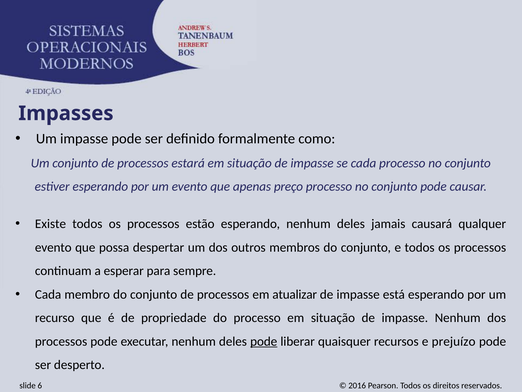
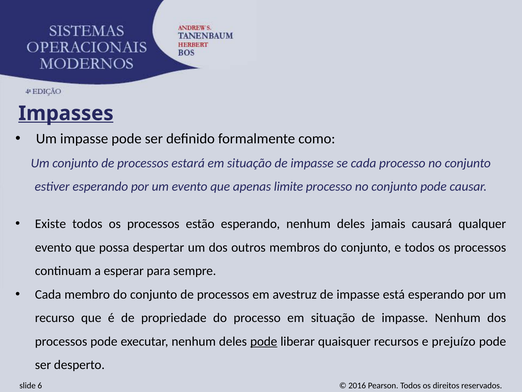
Impasses underline: none -> present (66, 113)
preço: preço -> limite (289, 186)
atualizar: atualizar -> avestruz (295, 294)
